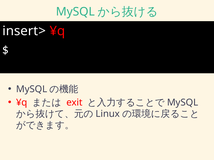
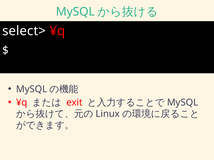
insert>: insert> -> select> (24, 31)
